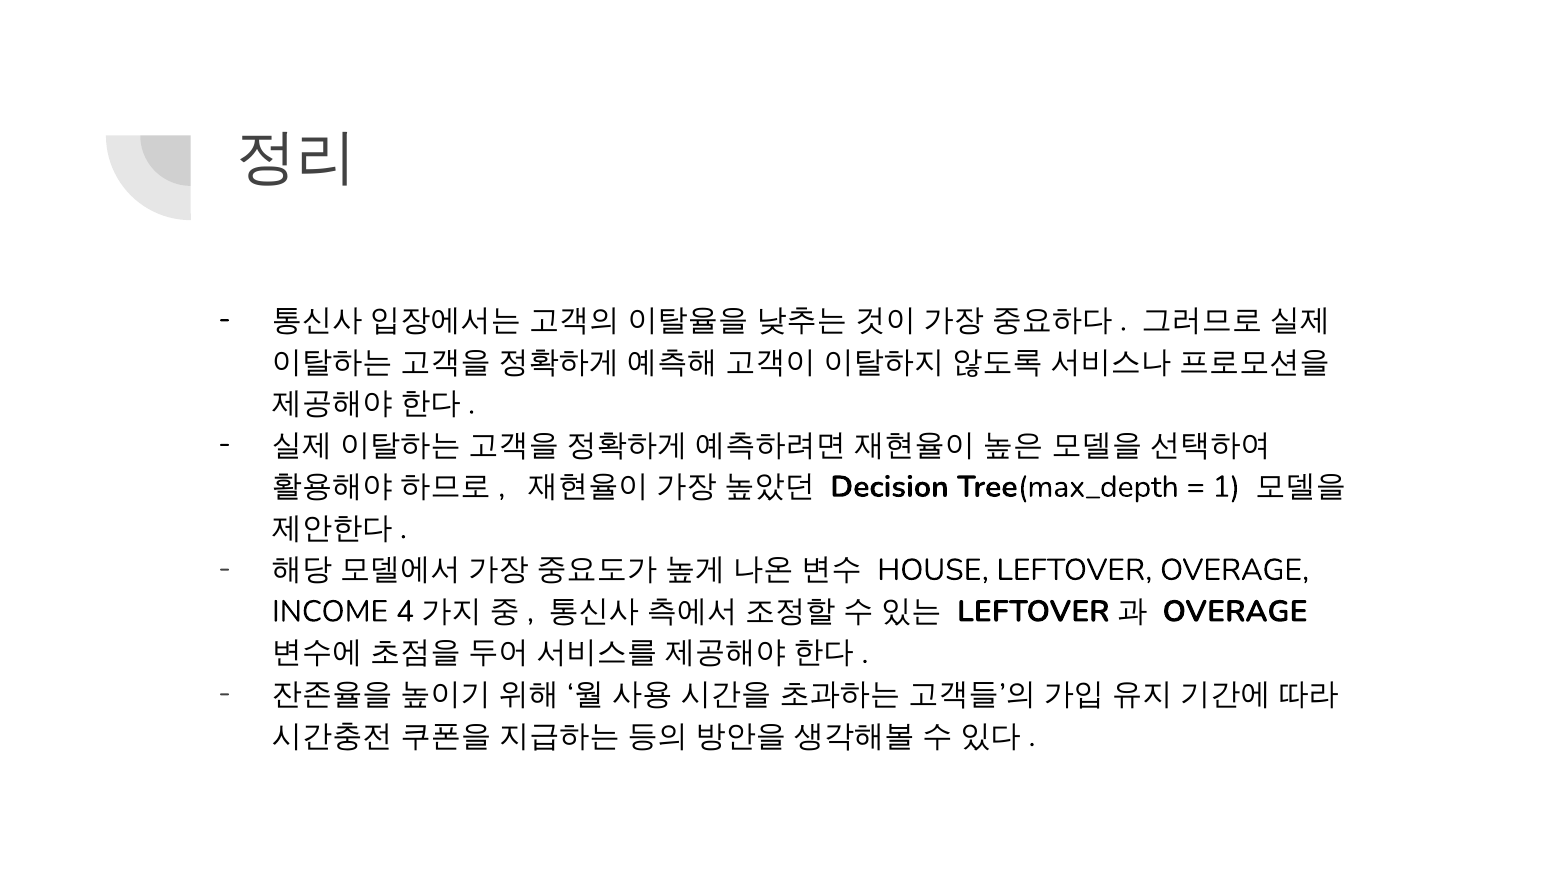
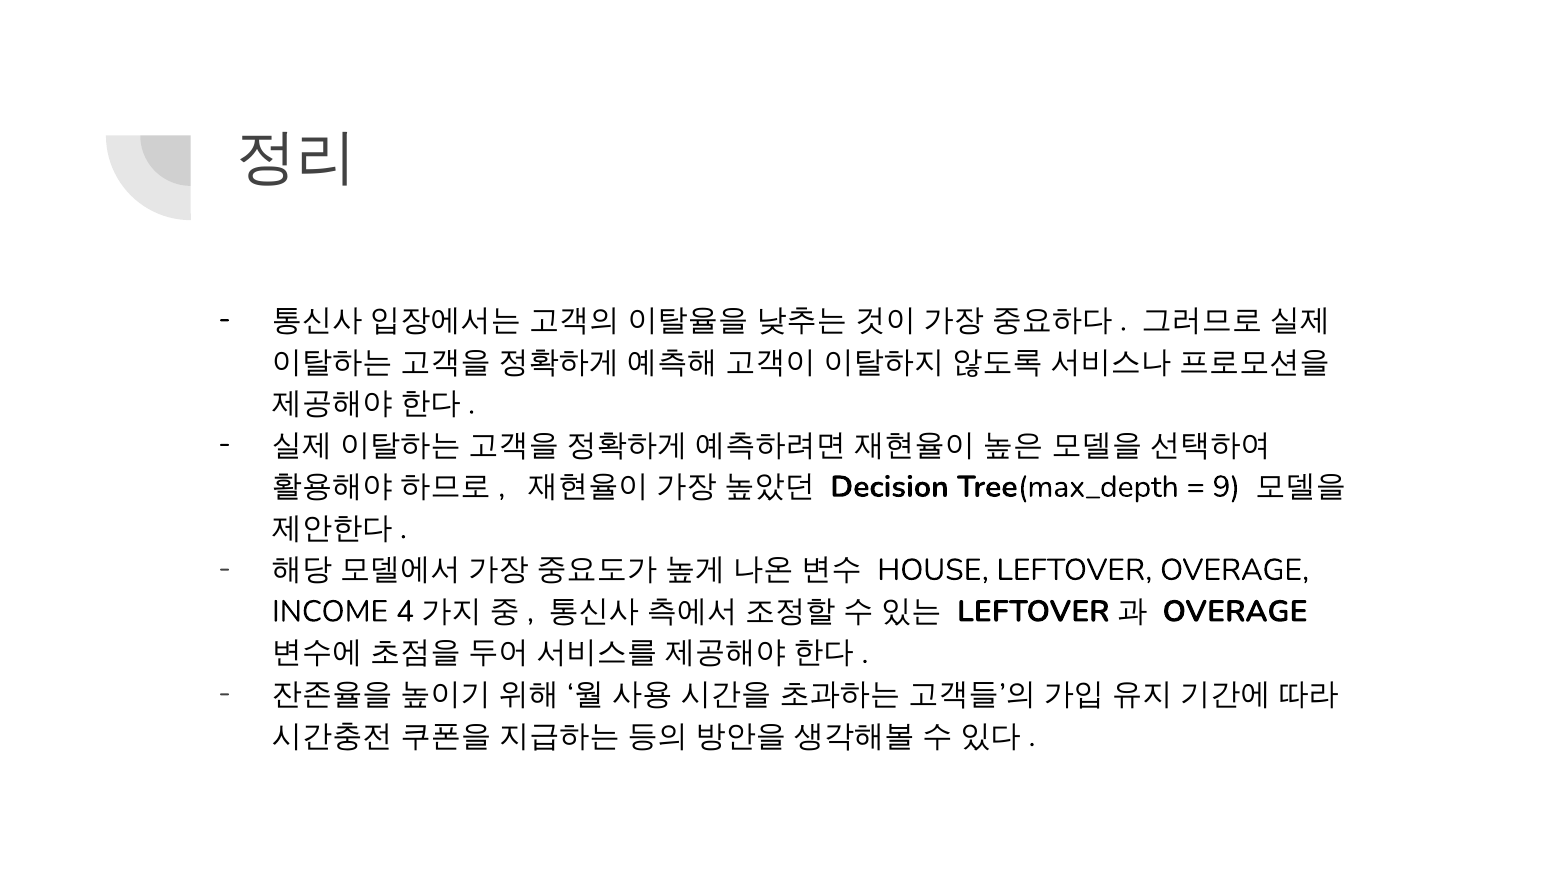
1: 1 -> 9 (1226, 486)
